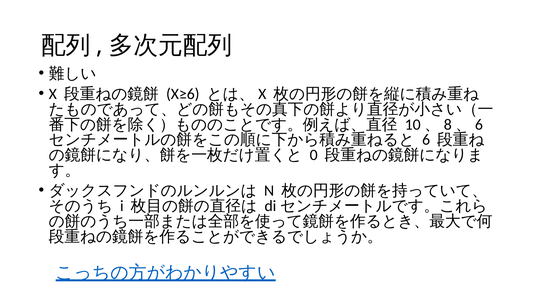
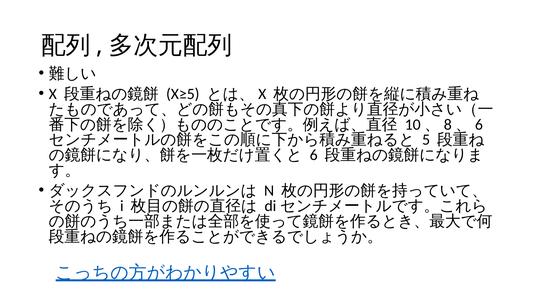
X≥6: X≥6 -> X≥5 (183, 94)
6: 6 -> 5 (426, 140)
0: 0 -> 6 (314, 155)
